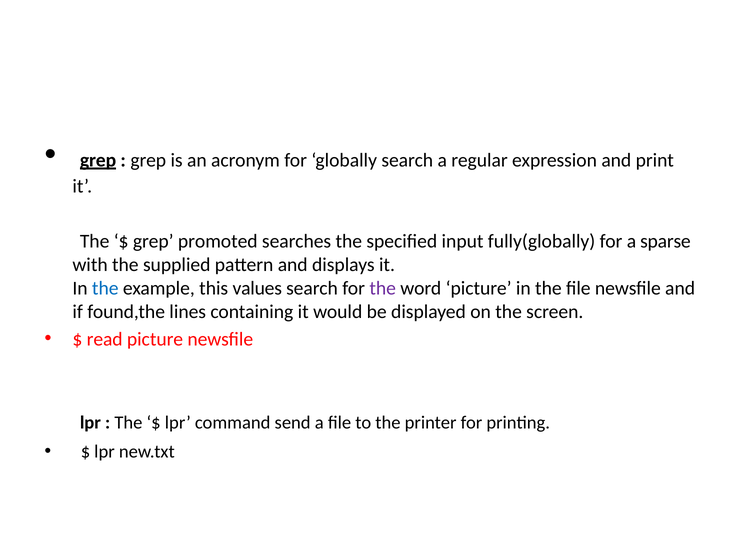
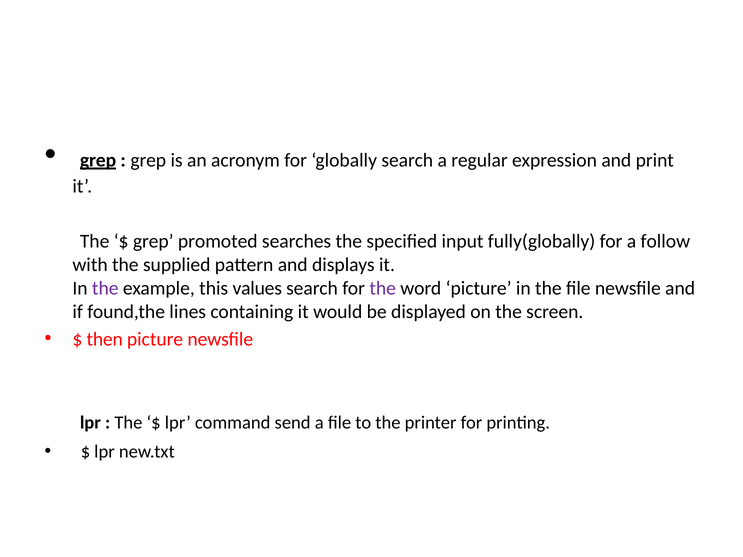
sparse: sparse -> follow (665, 241)
the colour: blue -> purple (105, 288)
read: read -> then (105, 339)
